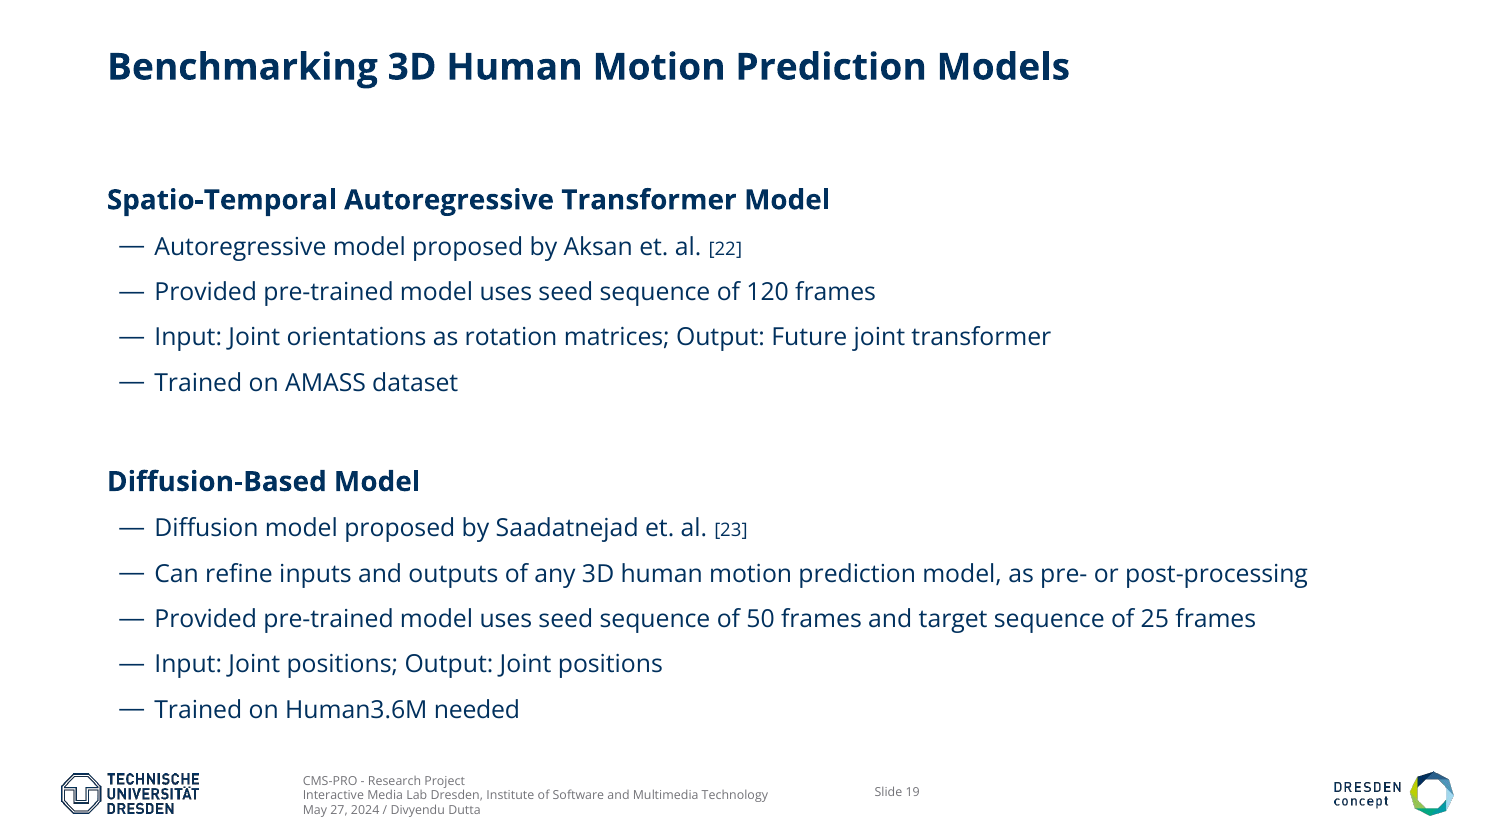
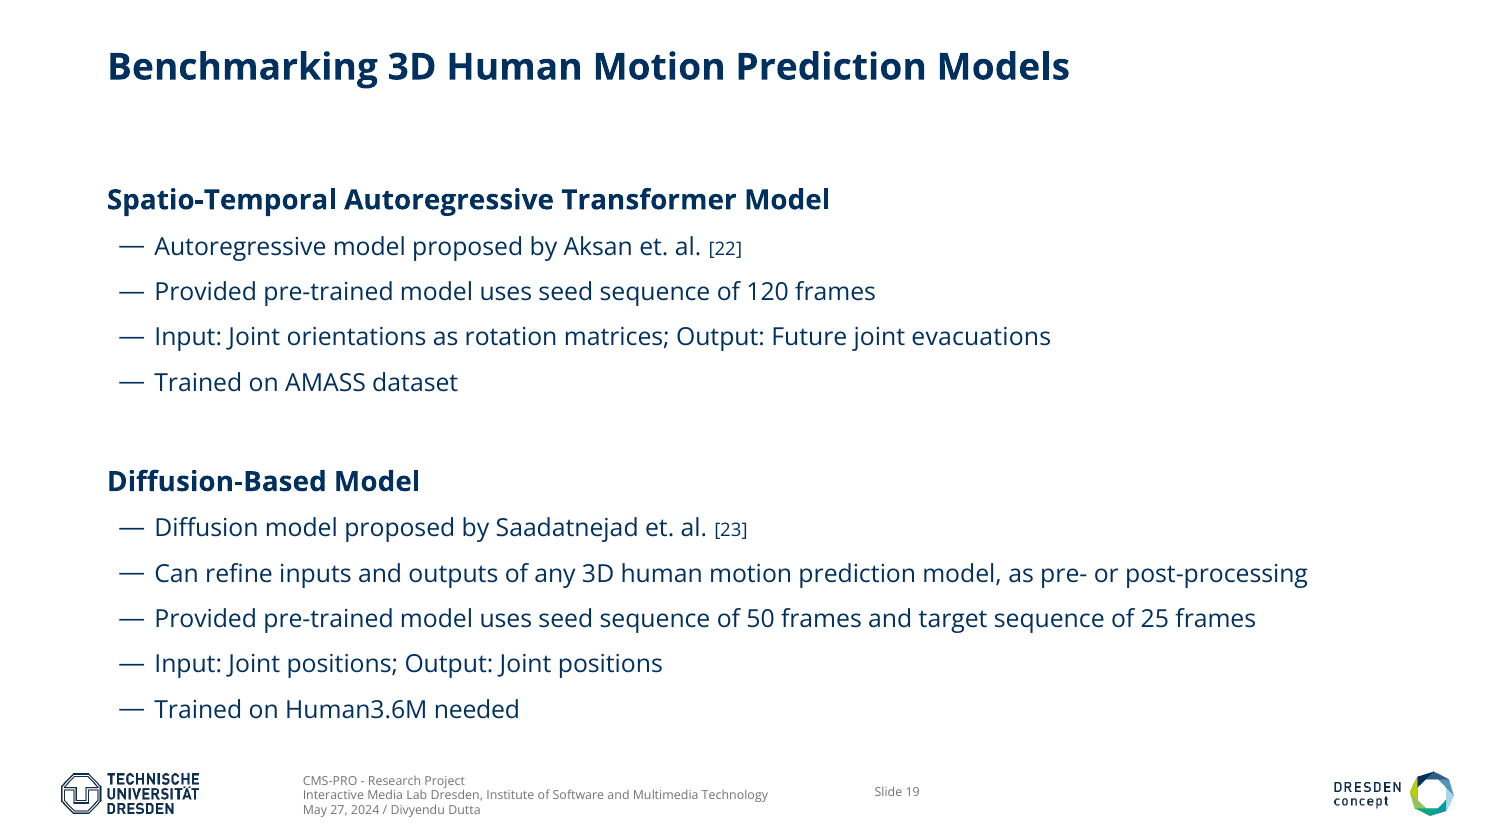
joint transformer: transformer -> evacuations (981, 338)
